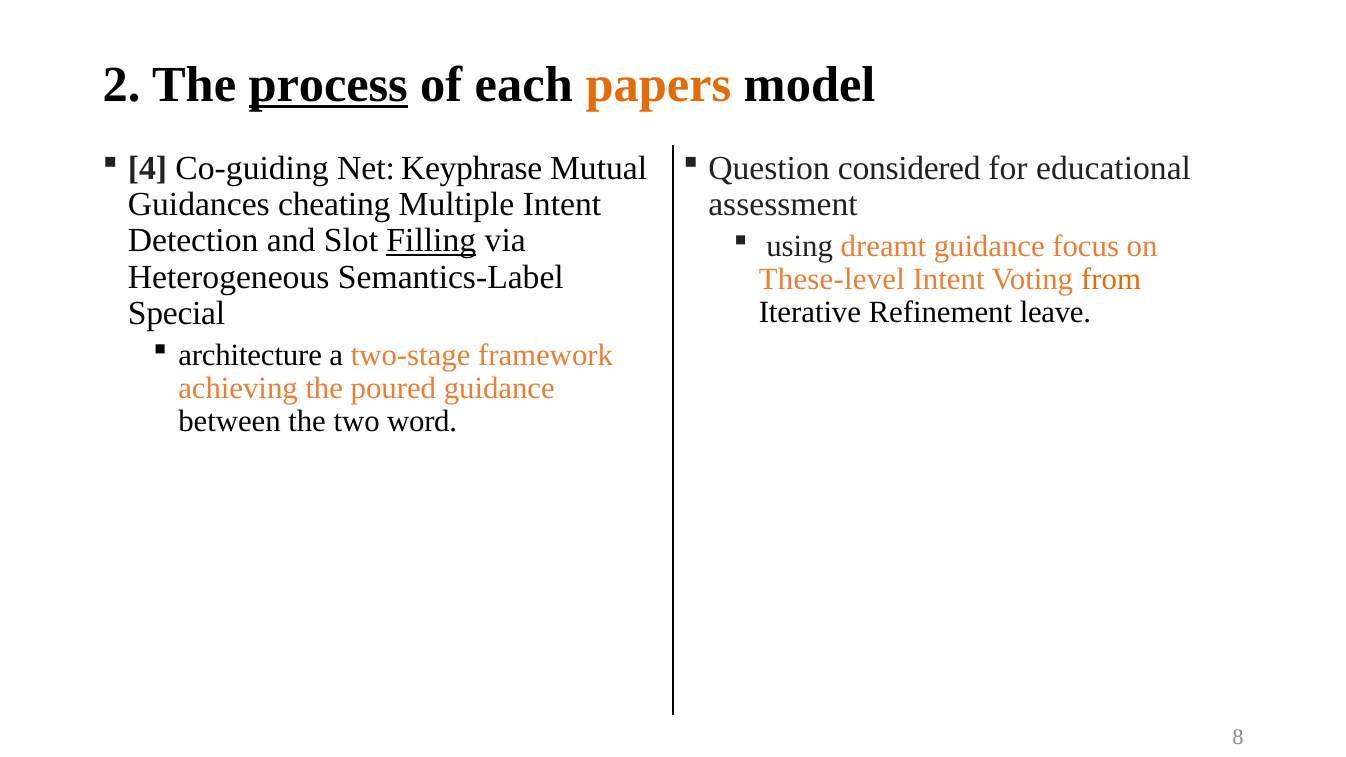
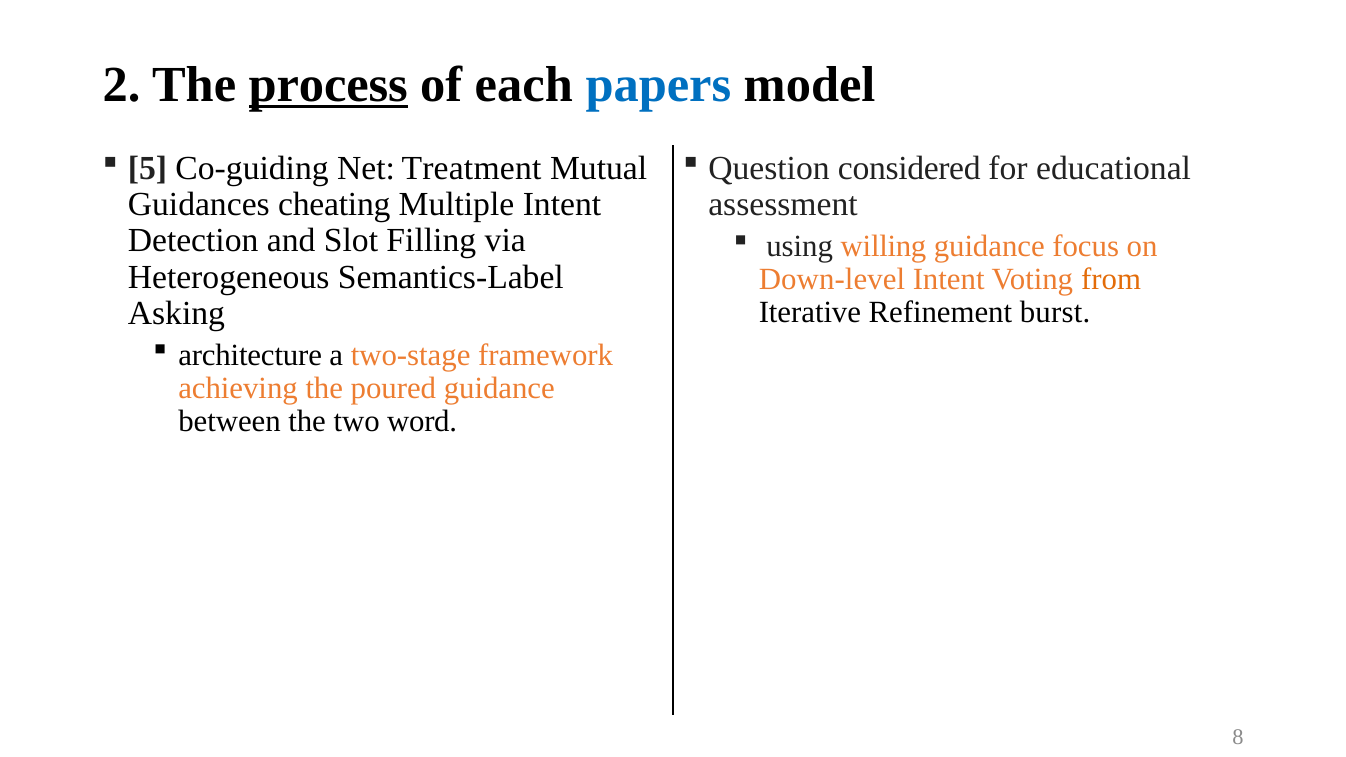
papers colour: orange -> blue (658, 85)
4: 4 -> 5 (147, 168)
Keyphrase: Keyphrase -> Treatment (471, 168)
Filling underline: present -> none (431, 241)
dreamt: dreamt -> willing (884, 246)
These-level: These-level -> Down-level (832, 280)
Special: Special -> Asking (176, 313)
leave: leave -> burst (1055, 313)
